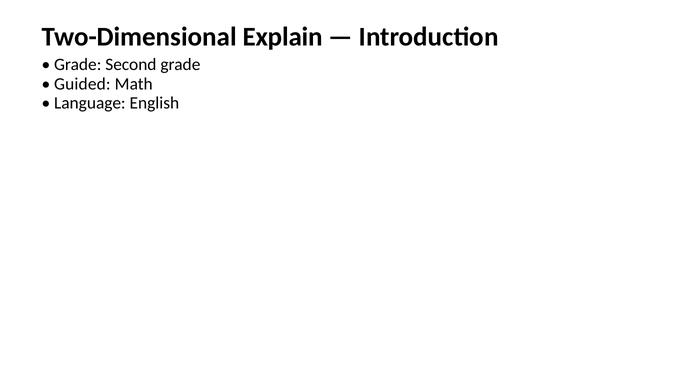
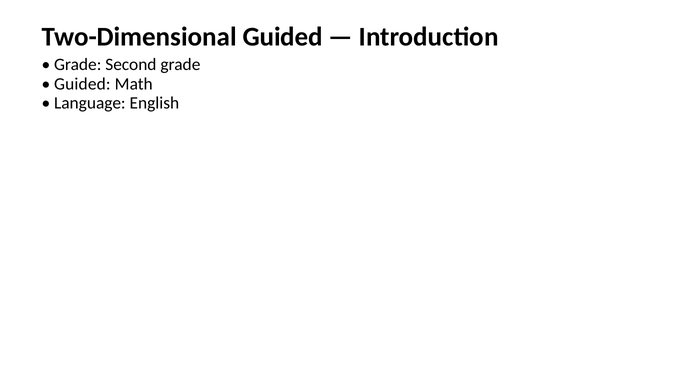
Two-Dimensional Explain: Explain -> Guided (283, 37)
